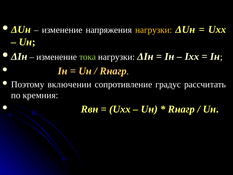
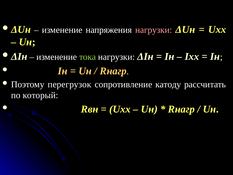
нагрузки colour: yellow -> pink (154, 30)
включении: включении -> перегрузок (70, 84)
градус: градус -> катоду (168, 84)
кремния: кремния -> который (40, 95)
